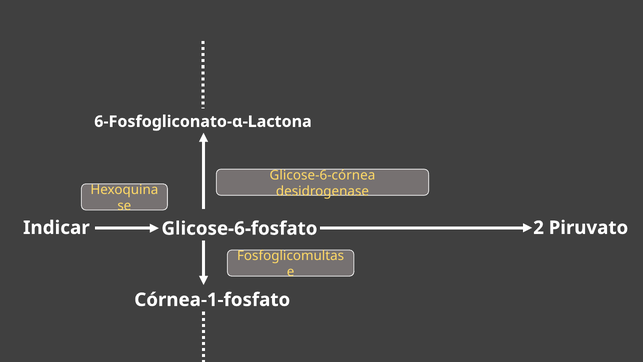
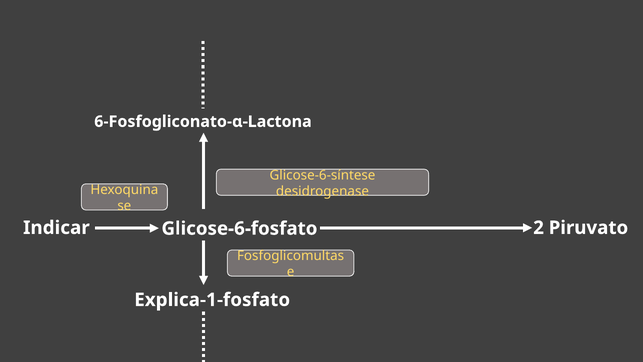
Glicose-6-córnea: Glicose-6-córnea -> Glicose-6-síntese (322, 175)
Córnea-1-fosfato: Córnea-1-fosfato -> Explica-1-fosfato (212, 300)
